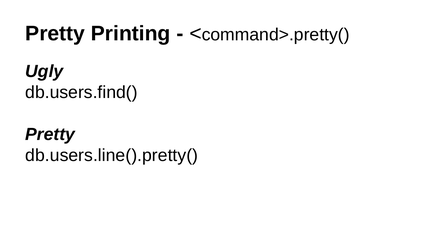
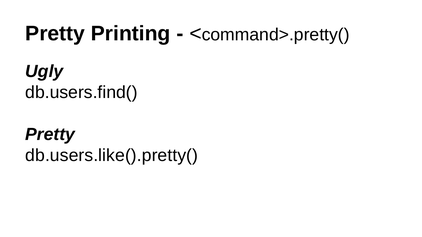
db.users.line().pretty(: db.users.line().pretty( -> db.users.like().pretty( (112, 156)
